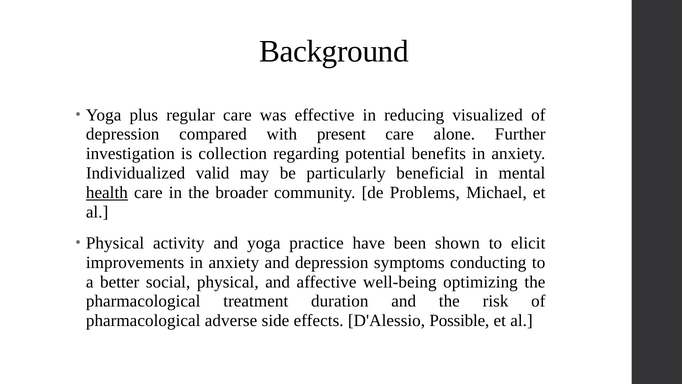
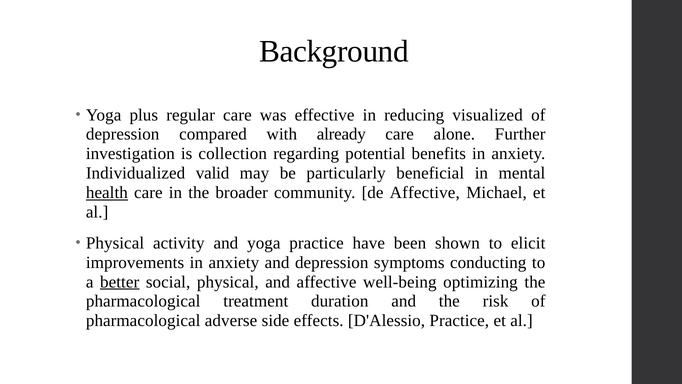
present: present -> already (341, 134)
de Problems: Problems -> Affective (425, 193)
better underline: none -> present (120, 282)
D'Alessio Possible: Possible -> Practice (459, 320)
